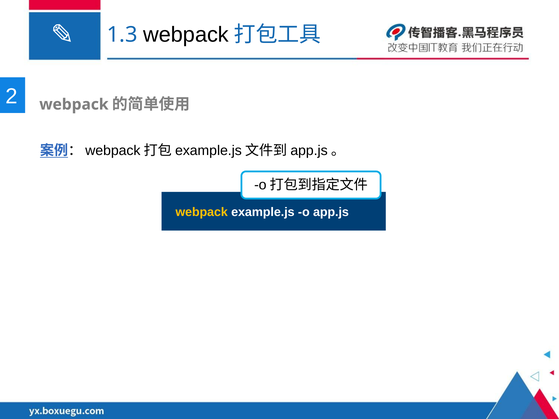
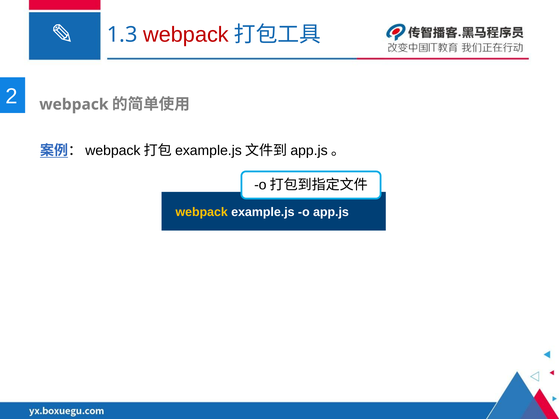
webpack colour: black -> red (186, 35)
